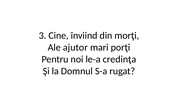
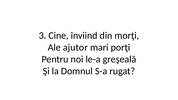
credinţa: credinţa -> greşeală (119, 59)
